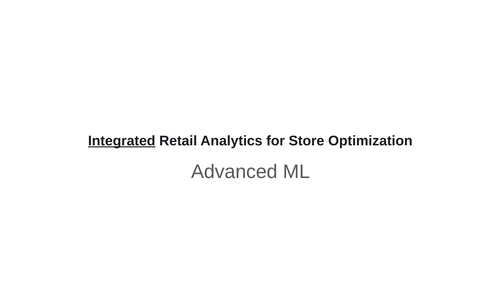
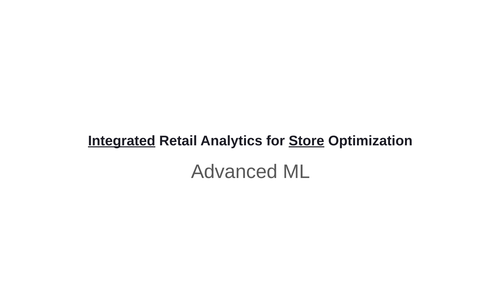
Store underline: none -> present (307, 141)
